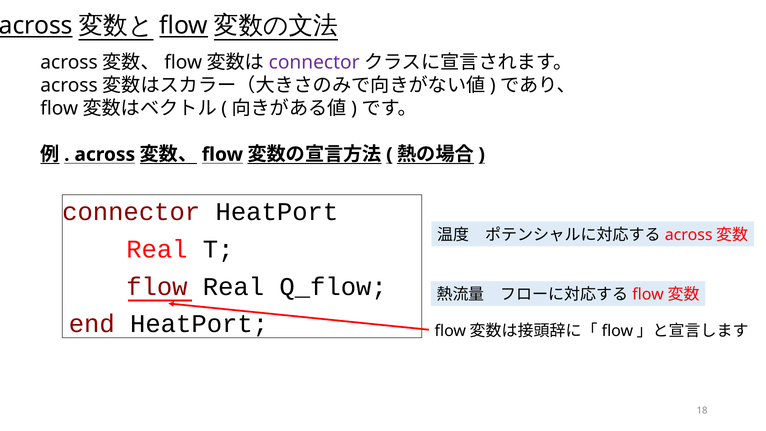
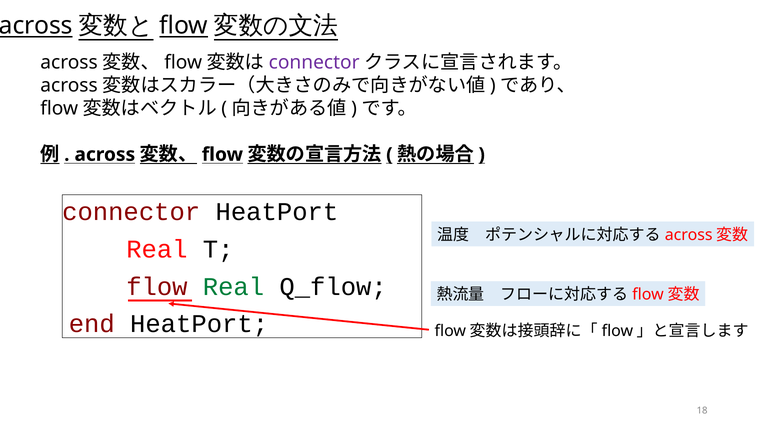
Real colour: black -> green (233, 287)
